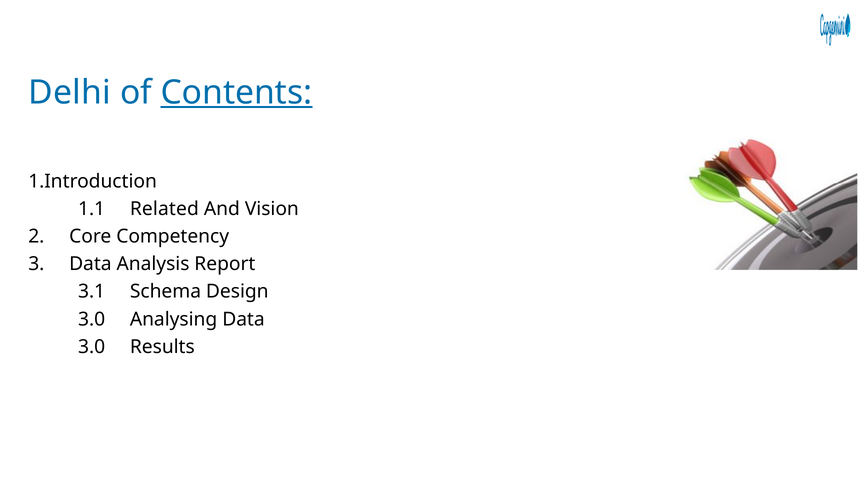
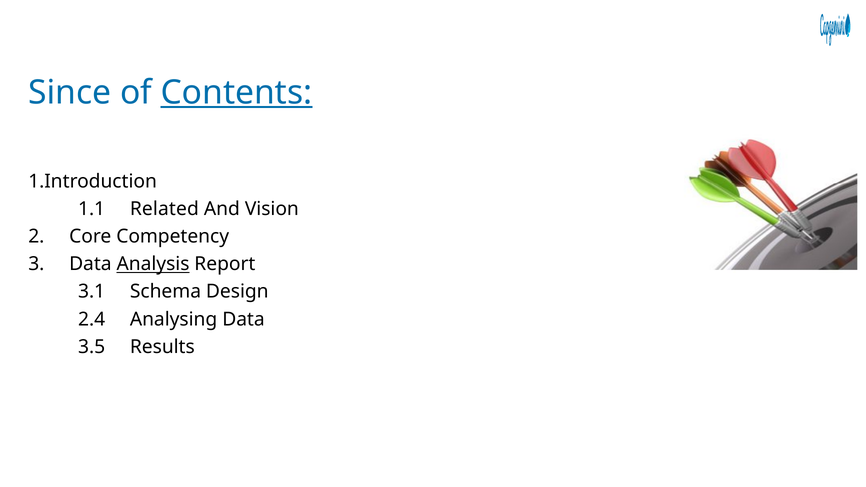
Delhi: Delhi -> Since (70, 93)
Analysis underline: none -> present (153, 264)
3.0: 3.0 -> 2.4 (92, 319)
3.0: 3.0 -> 3.5 (92, 347)
